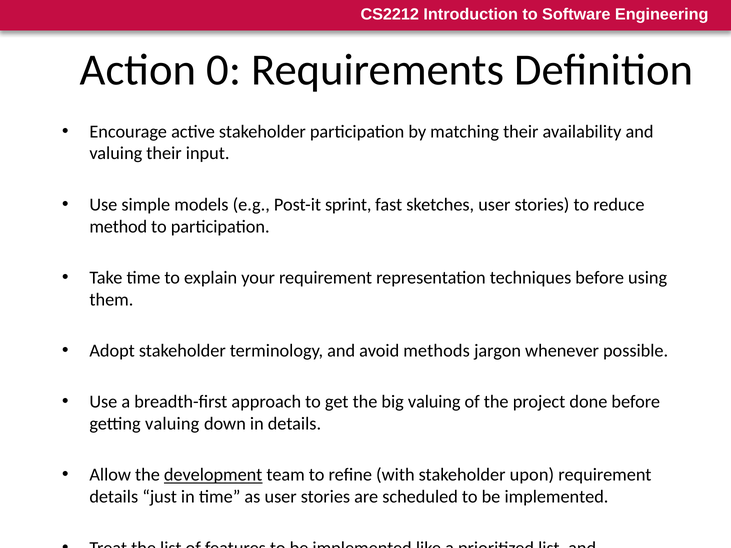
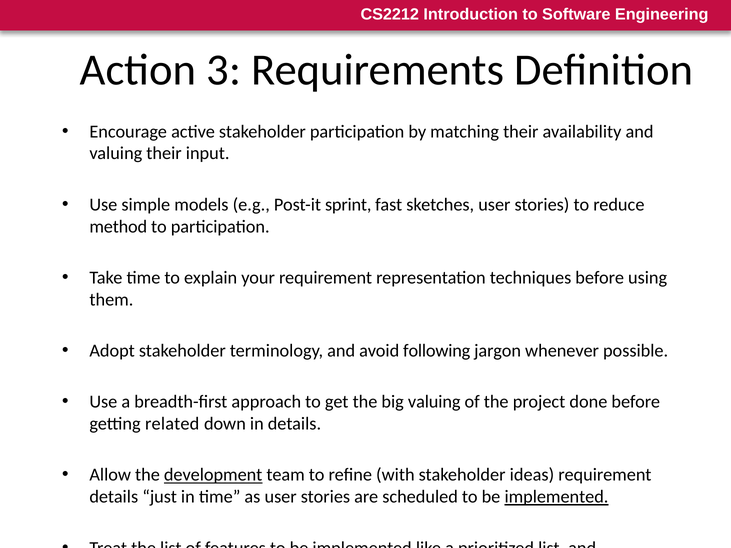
0: 0 -> 3 (224, 70)
methods: methods -> following (437, 351)
getting valuing: valuing -> related (172, 424)
upon: upon -> ideas (532, 475)
implemented underline: none -> present (556, 497)
